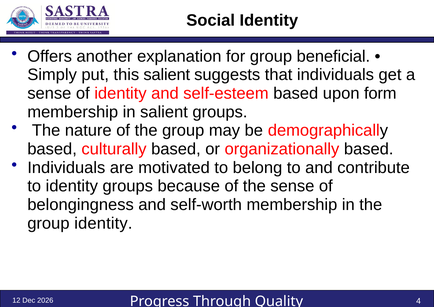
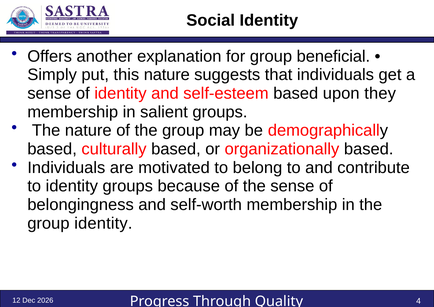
this salient: salient -> nature (167, 75)
form: form -> they (380, 93)
